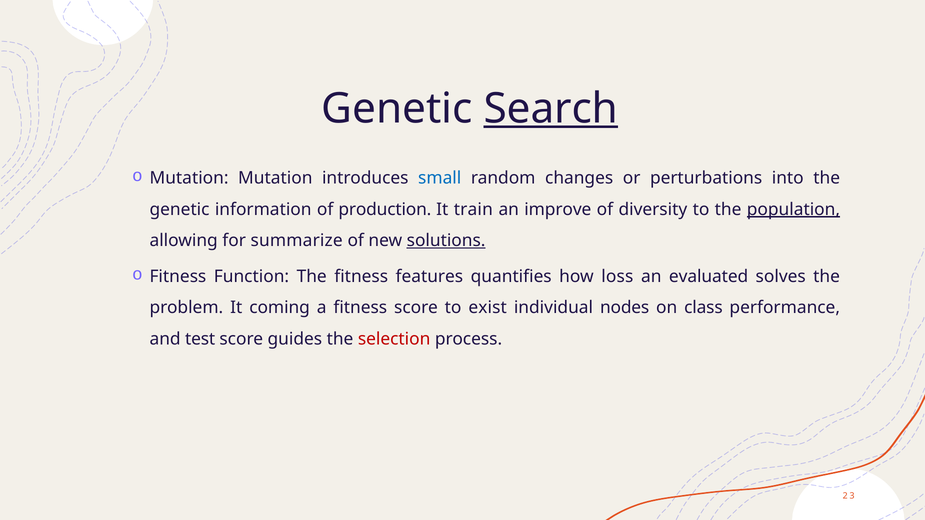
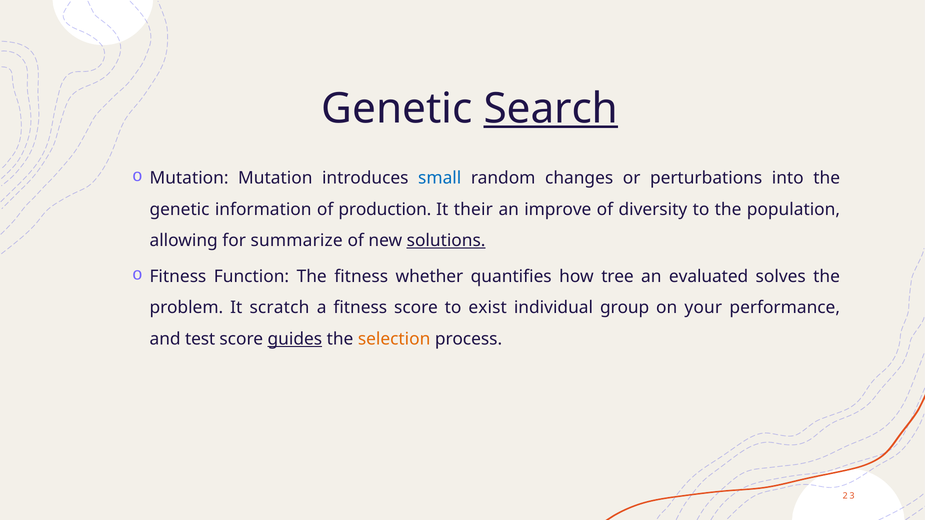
train: train -> their (473, 209)
population underline: present -> none (793, 209)
features: features -> whether (429, 277)
loss: loss -> tree (617, 277)
coming: coming -> scratch (279, 308)
nodes: nodes -> group (625, 308)
class: class -> your (703, 308)
guides underline: none -> present (295, 339)
selection colour: red -> orange (394, 339)
